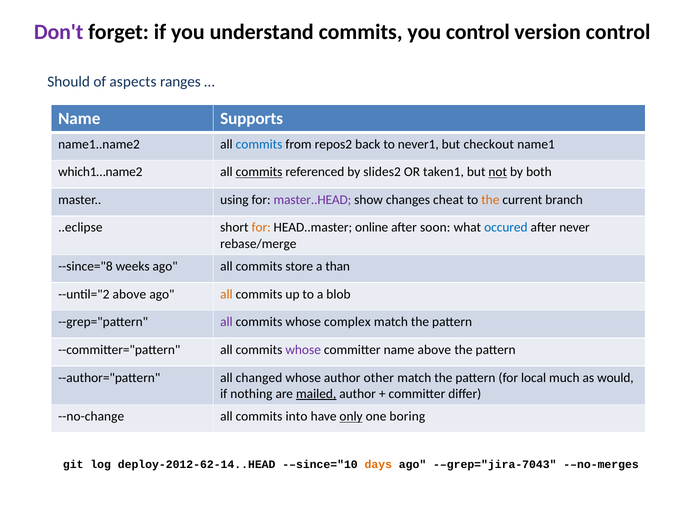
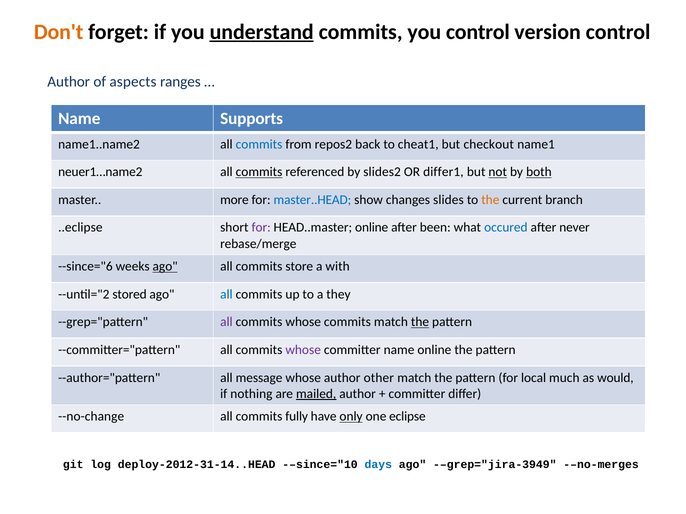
Don't colour: purple -> orange (59, 32)
understand underline: none -> present (262, 32)
Should: Should -> Author (69, 82)
never1: never1 -> cheat1 (418, 144)
which1…name2: which1…name2 -> neuer1…name2 (100, 172)
taken1: taken1 -> differ1 (443, 172)
both underline: none -> present (539, 172)
using: using -> more (234, 200)
master..HEAD colour: purple -> blue (312, 200)
cheat: cheat -> slides (448, 200)
for colour: orange -> purple (261, 228)
soon: soon -> been (435, 228)
--since="8: --since="8 -> --since="6 (85, 267)
ago underline: none -> present (165, 267)
than: than -> with (338, 267)
--until="2 above: above -> stored (130, 295)
all colour: orange -> blue (226, 295)
blob: blob -> they (338, 295)
whose complex: complex -> commits (347, 322)
the underline: none -> present (420, 322)
name above: above -> online (434, 350)
changed: changed -> message (259, 378)
into: into -> fully (297, 417)
boring: boring -> eclipse (407, 417)
deploy-2012-62-14..HEAD: deploy-2012-62-14..HEAD -> deploy-2012-31-14..HEAD (197, 465)
days colour: orange -> blue (378, 465)
-–grep="jira-7043: -–grep="jira-7043 -> -–grep="jira-3949 (495, 465)
